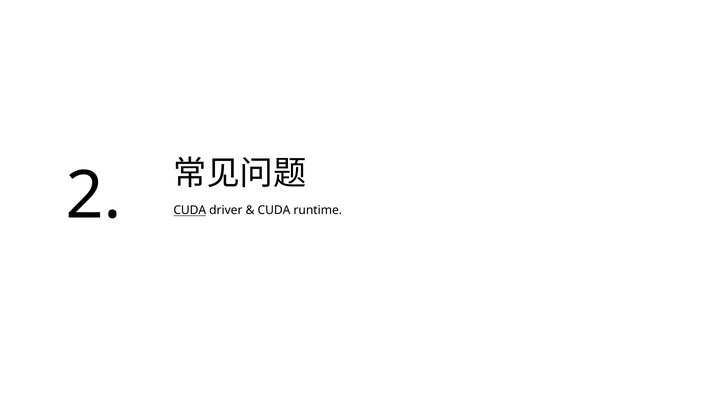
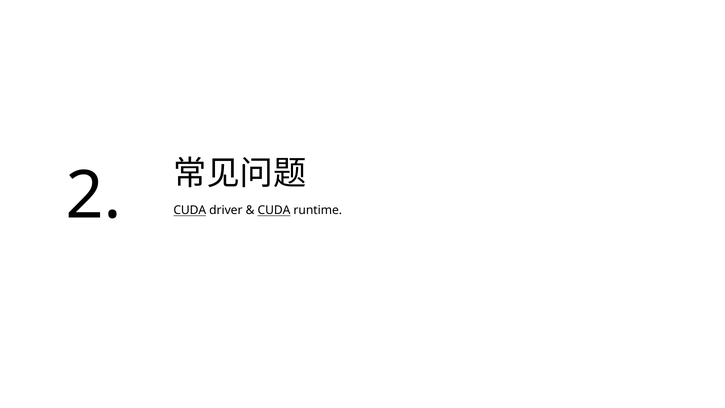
CUDA underline: none -> present (274, 210)
